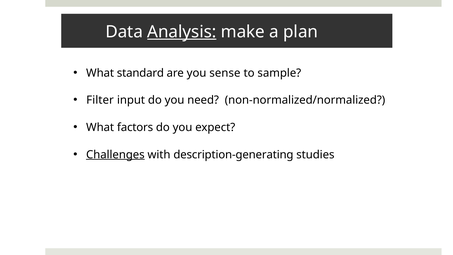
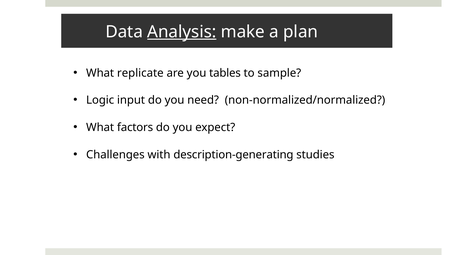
standard: standard -> replicate (140, 73)
sense: sense -> tables (225, 73)
Filter: Filter -> Logic (100, 100)
Challenges underline: present -> none (115, 154)
